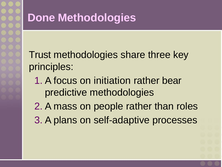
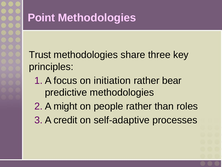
Done: Done -> Point (41, 18)
mass: mass -> might (65, 106)
plans: plans -> credit (65, 120)
